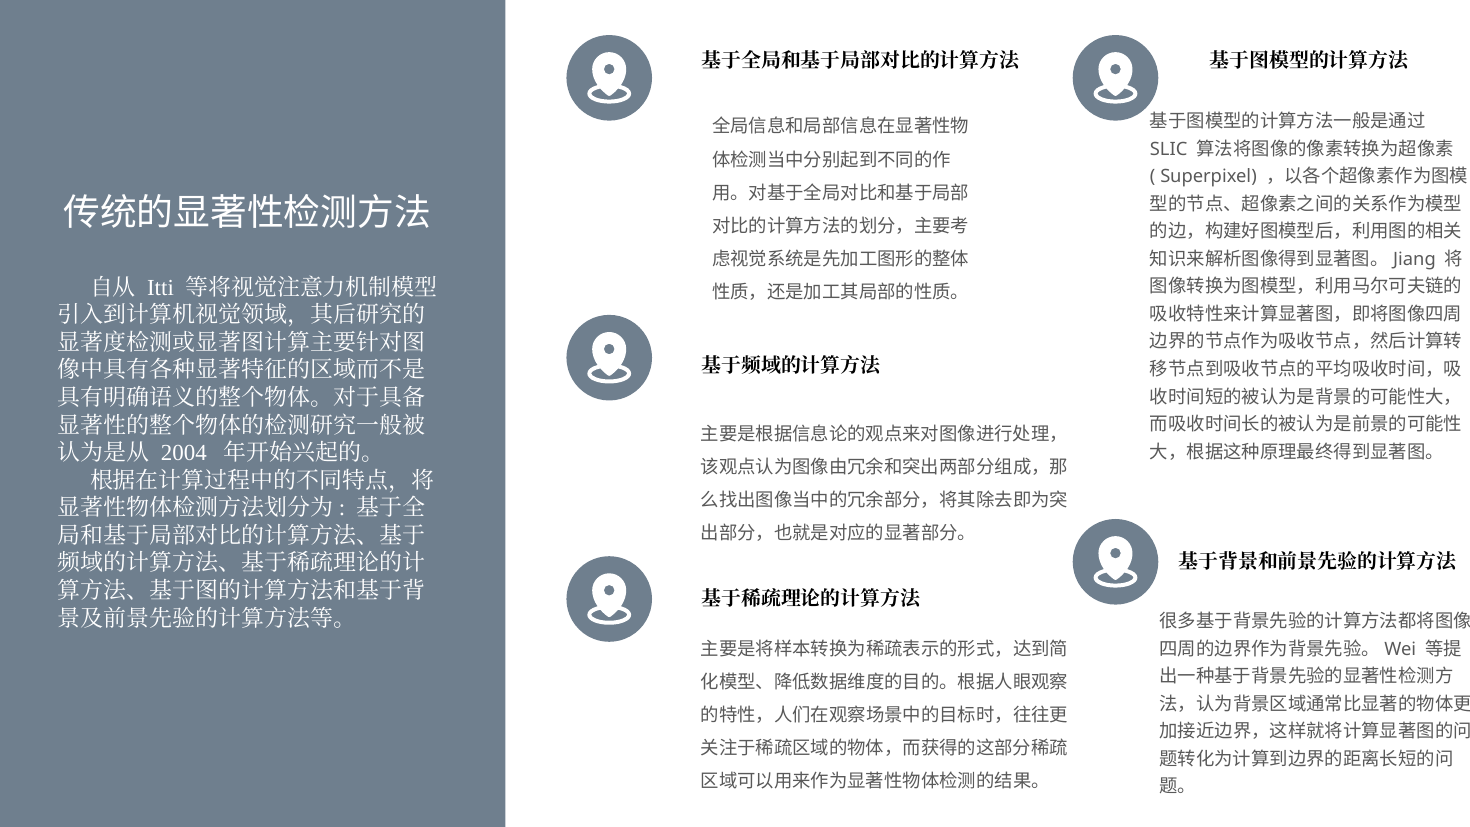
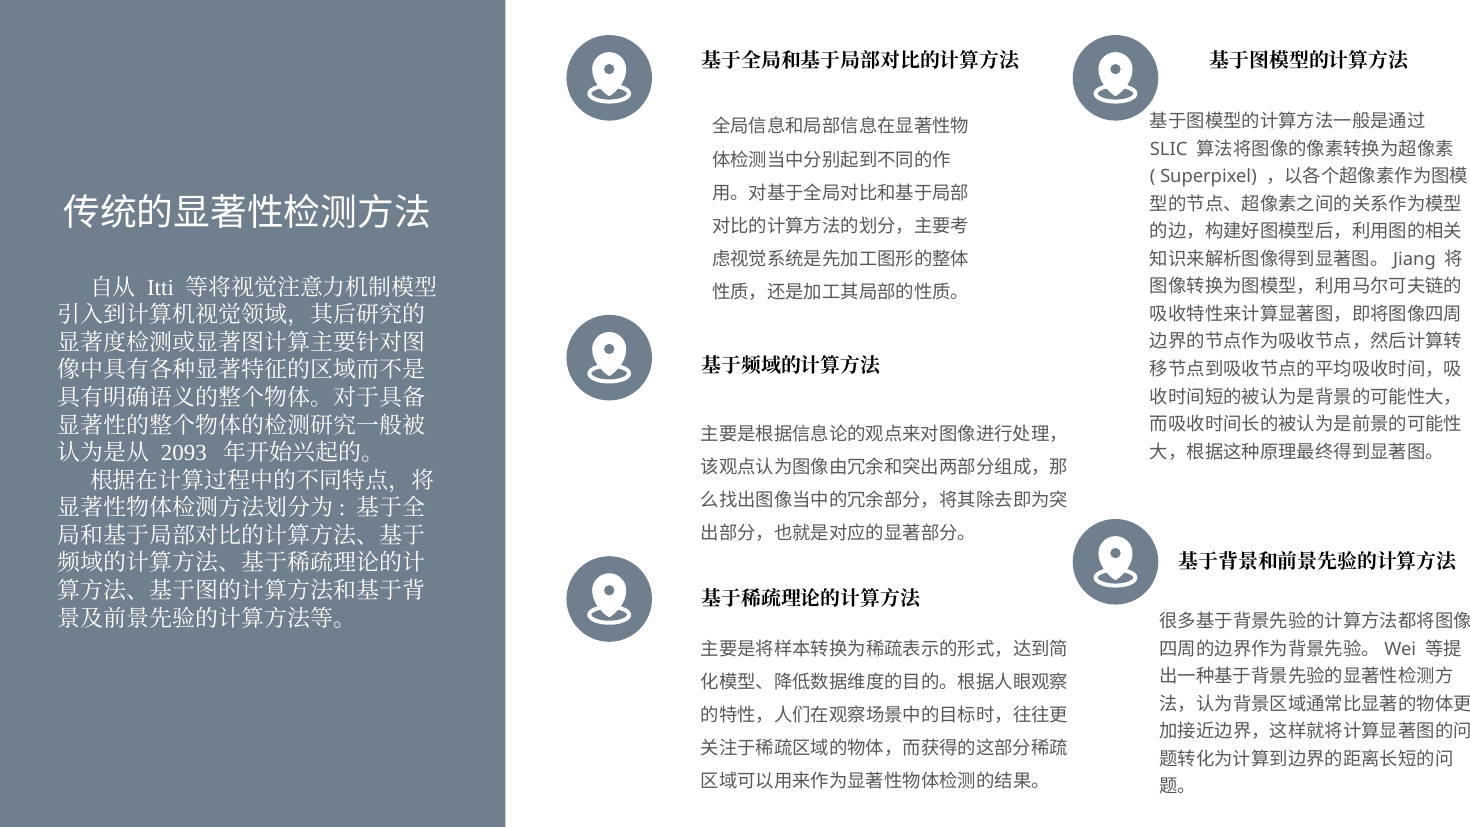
2004: 2004 -> 2093 (184, 453)
